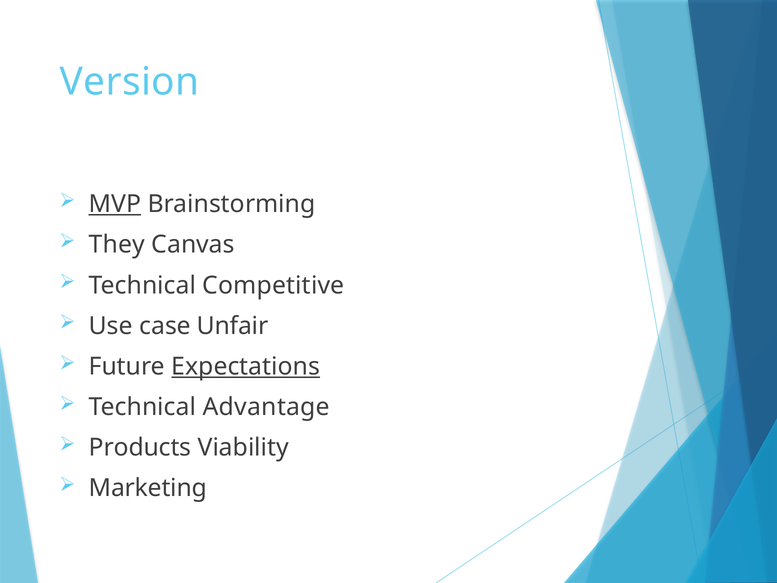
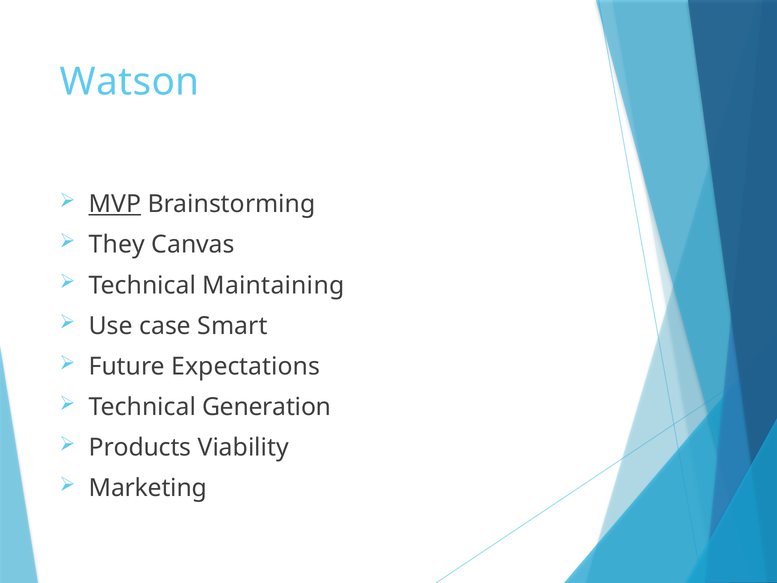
Version: Version -> Watson (130, 82)
Competitive: Competitive -> Maintaining (273, 285)
Unfair: Unfair -> Smart (232, 326)
Expectations underline: present -> none (246, 366)
Advantage: Advantage -> Generation (267, 407)
